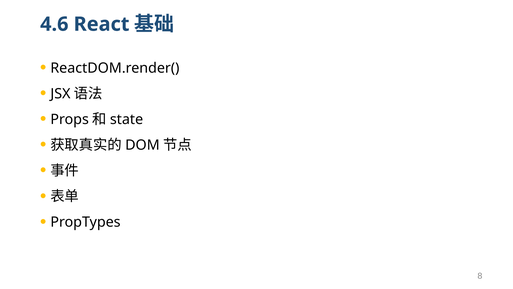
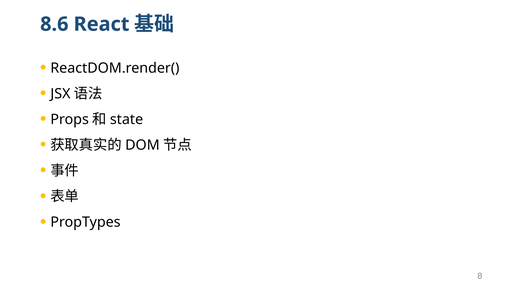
4.6: 4.6 -> 8.6 (54, 24)
